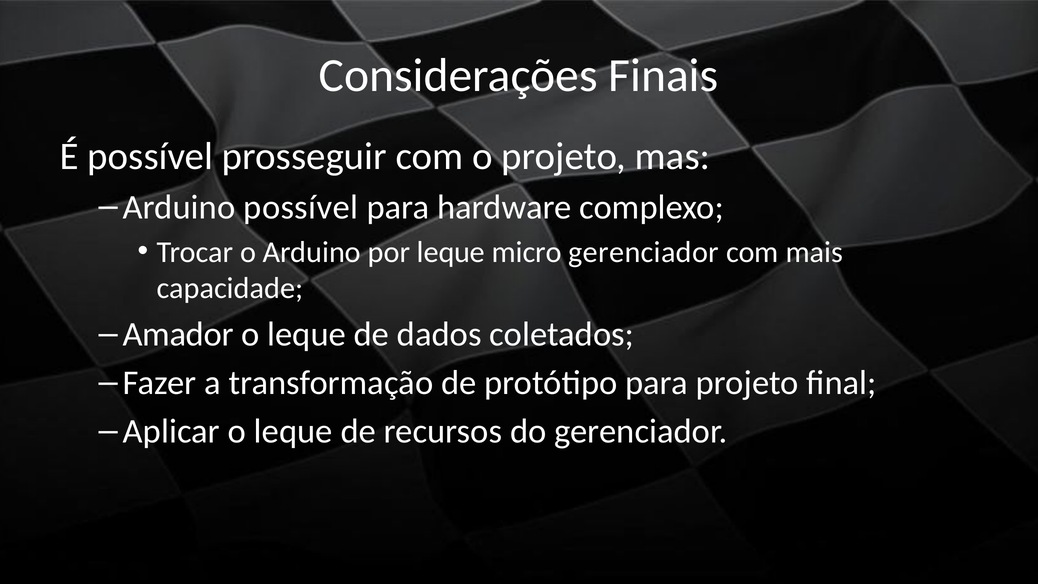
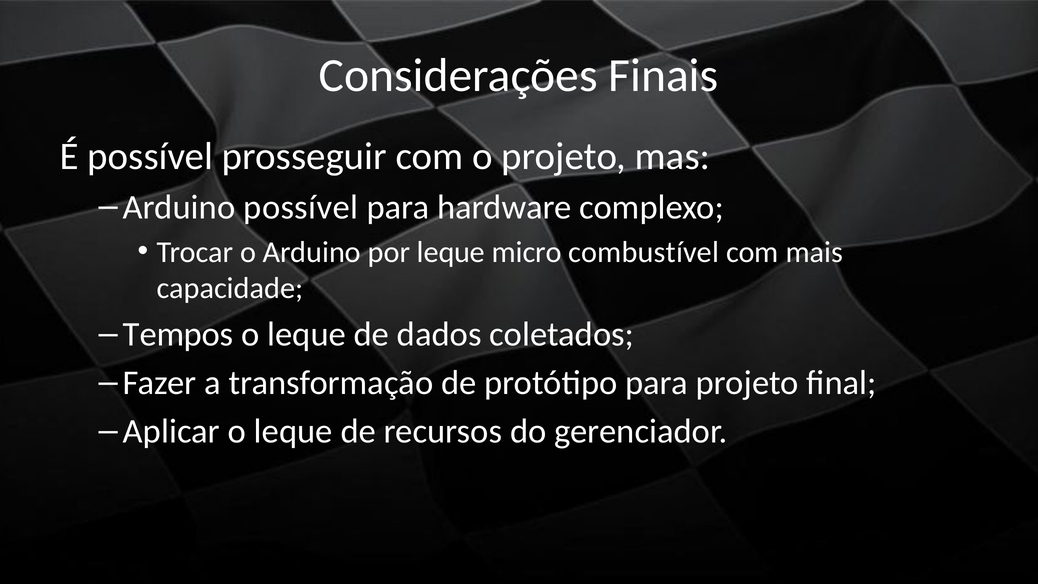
micro gerenciador: gerenciador -> combustível (644, 252)
Amador: Amador -> Tempos (178, 334)
